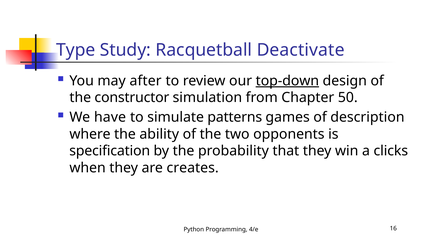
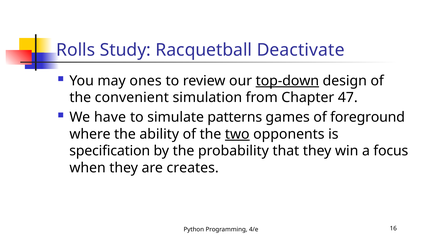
Type: Type -> Rolls (76, 50)
after: after -> ones (146, 81)
constructor: constructor -> convenient (132, 98)
50: 50 -> 47 (348, 98)
description: description -> foreground (368, 117)
two underline: none -> present (237, 134)
clicks: clicks -> focus (391, 151)
